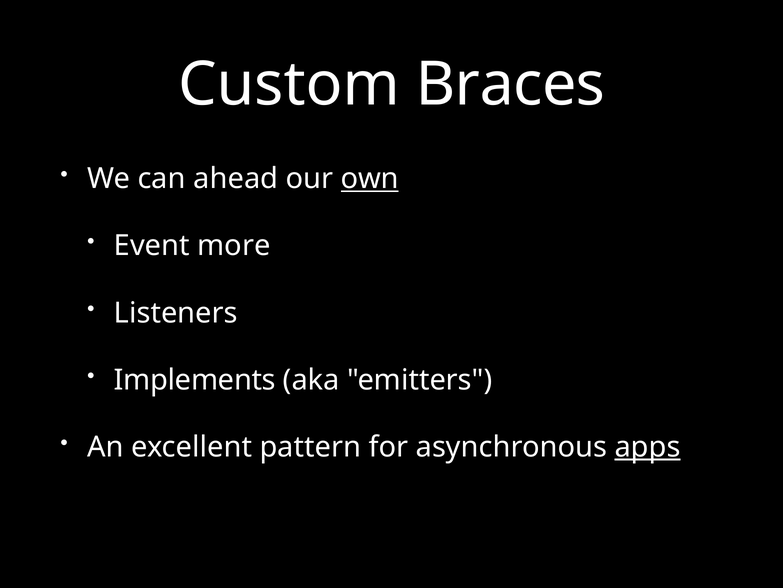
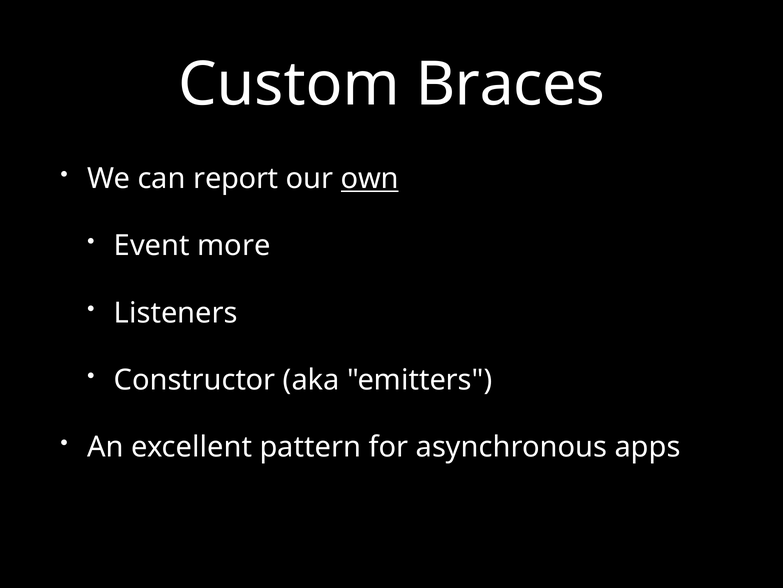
ahead: ahead -> report (236, 179)
Implements: Implements -> Constructor (195, 380)
apps underline: present -> none (648, 447)
